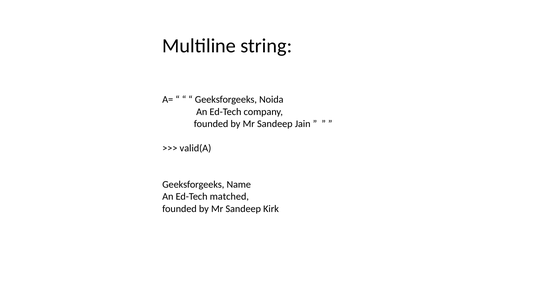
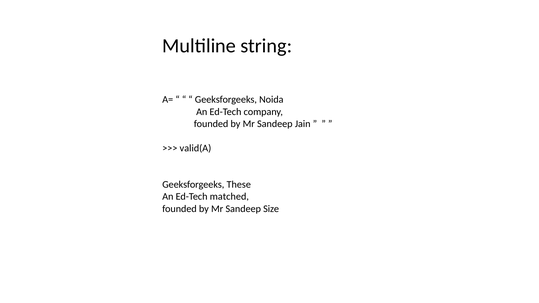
Name: Name -> These (239, 185)
Kirk: Kirk -> Size (271, 209)
